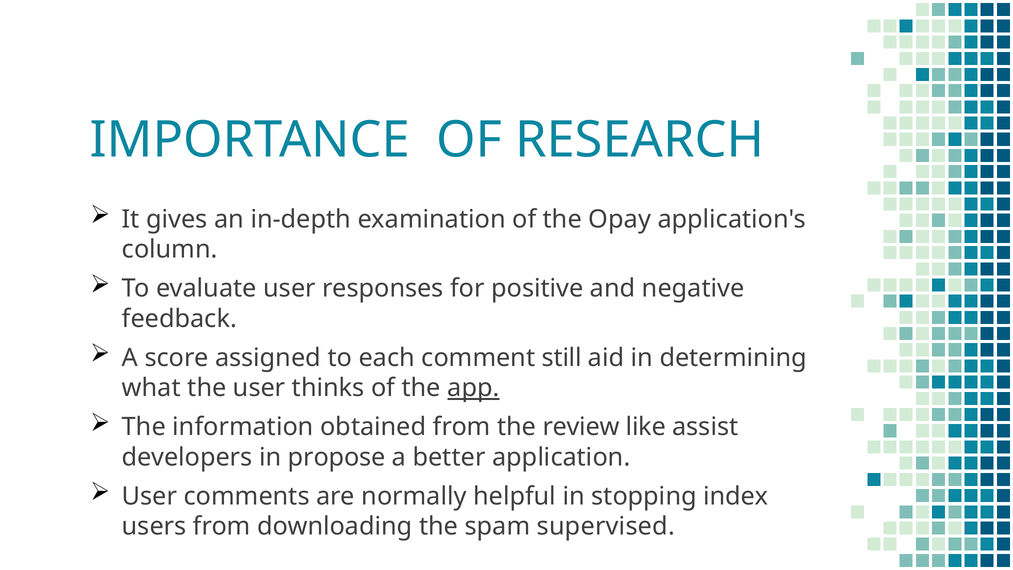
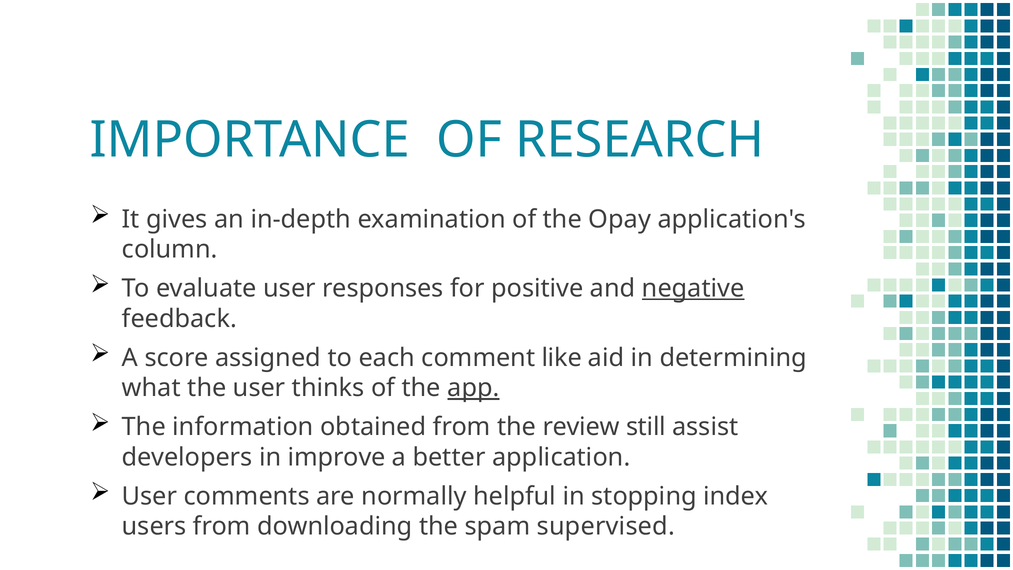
negative underline: none -> present (693, 288)
still: still -> like (562, 358)
like: like -> still (646, 427)
propose: propose -> improve (337, 457)
